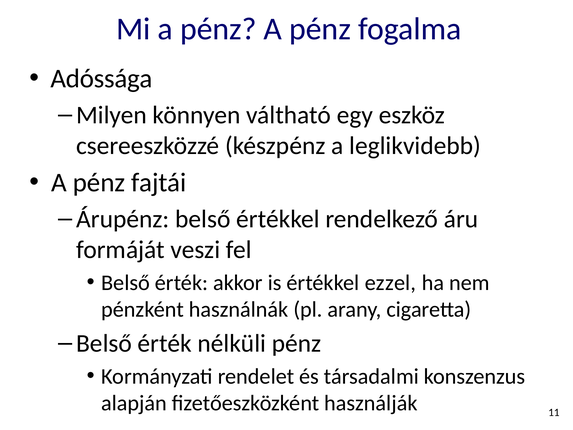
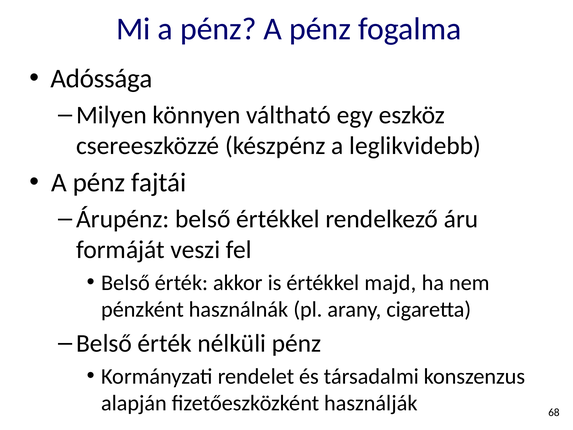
ezzel: ezzel -> majd (390, 283)
11: 11 -> 68 (554, 412)
